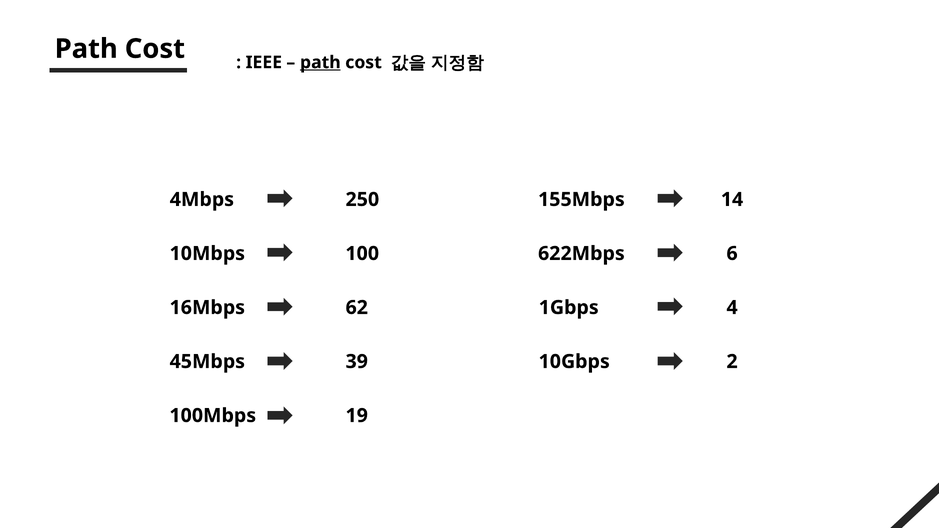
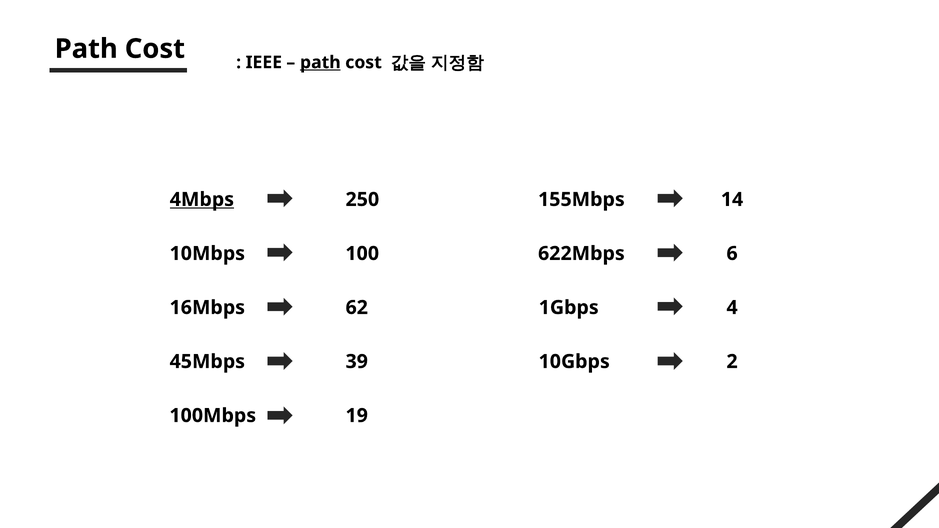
4Mbps underline: none -> present (202, 200)
